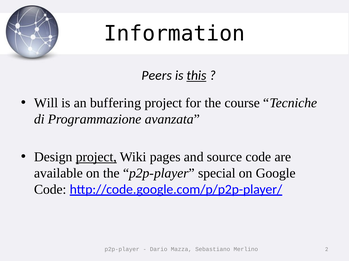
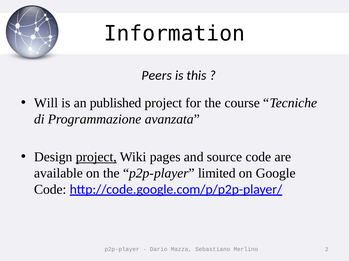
this underline: present -> none (196, 76)
buffering: buffering -> published (116, 103)
special: special -> limited (217, 174)
